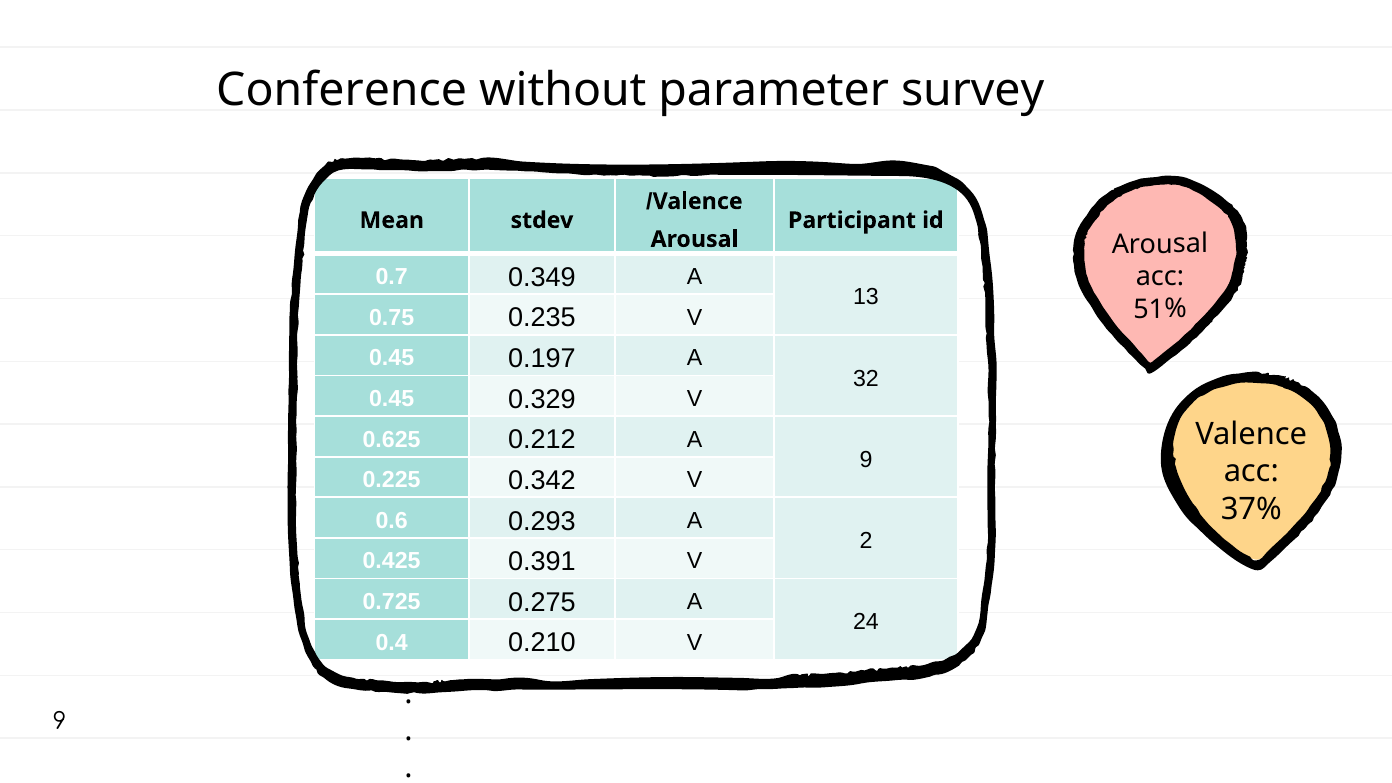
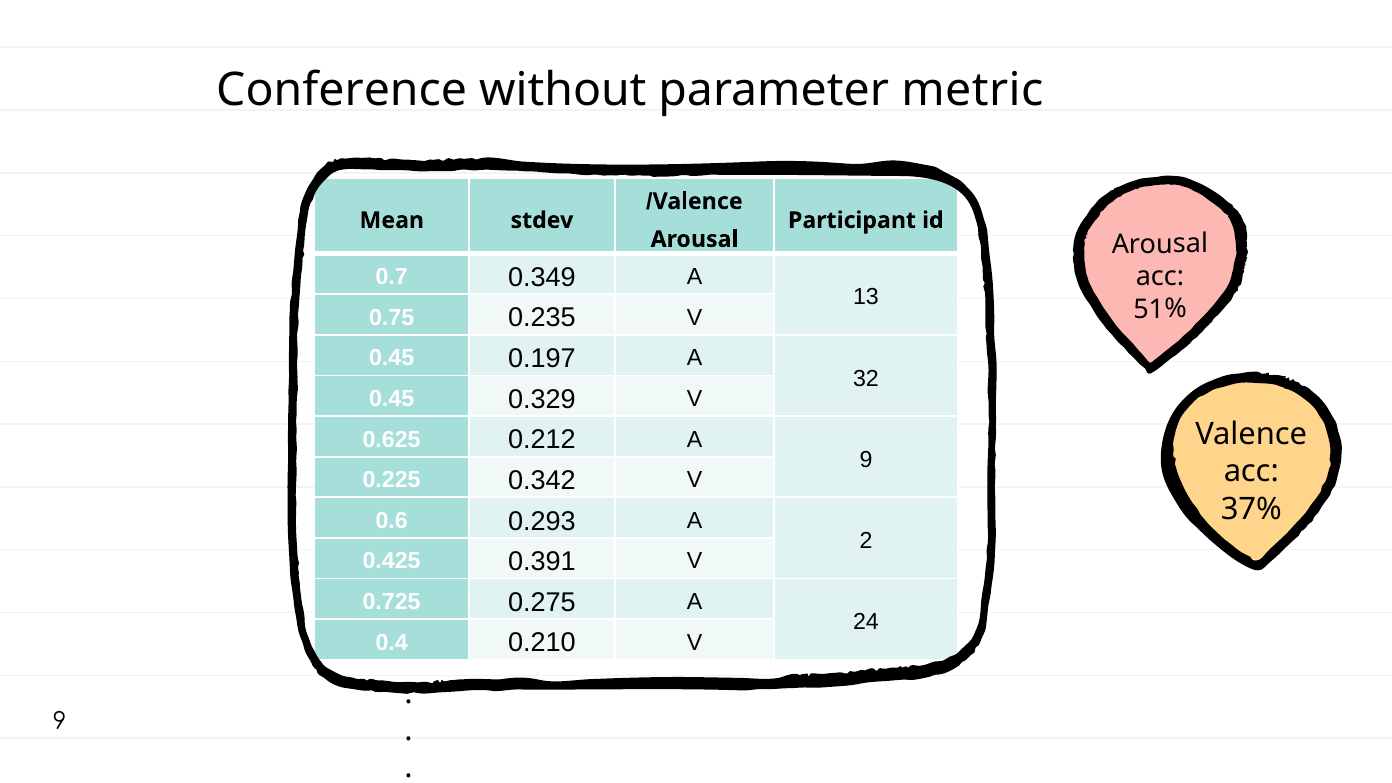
survey: survey -> metric (972, 90)
